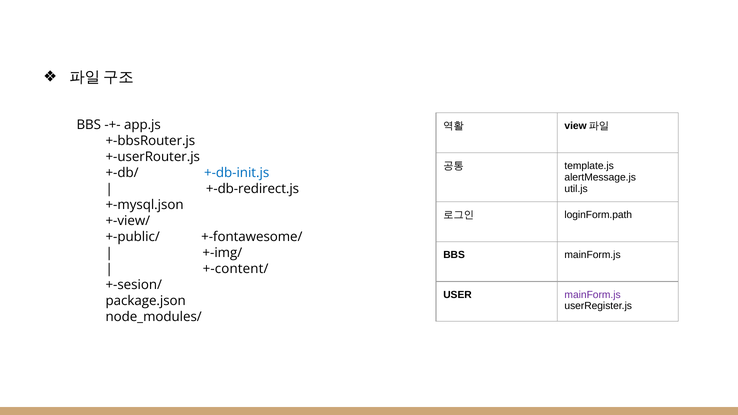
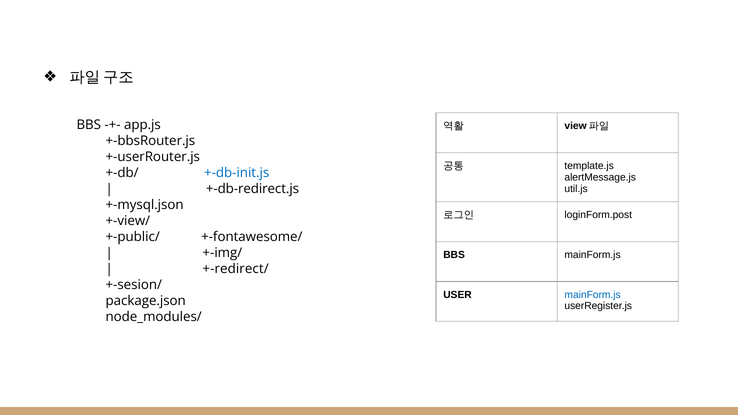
loginForm.path: loginForm.path -> loginForm.post (598, 215)
+-content/: +-content/ -> +-redirect/ (236, 269)
mainForm.js colour: purple -> blue (593, 295)
